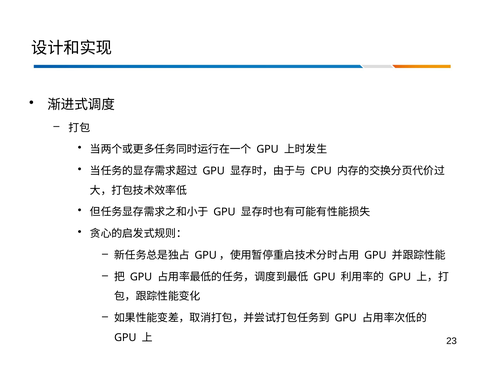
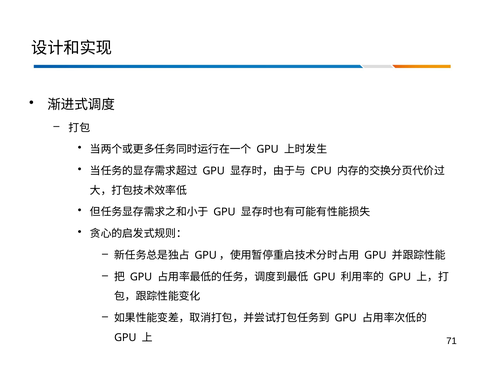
23: 23 -> 71 (452, 341)
